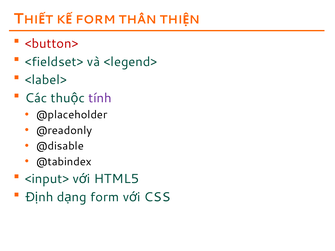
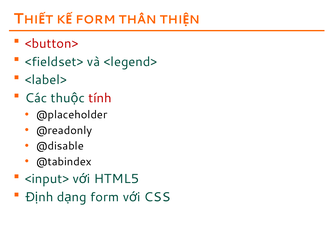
tính colour: purple -> red (100, 98)
